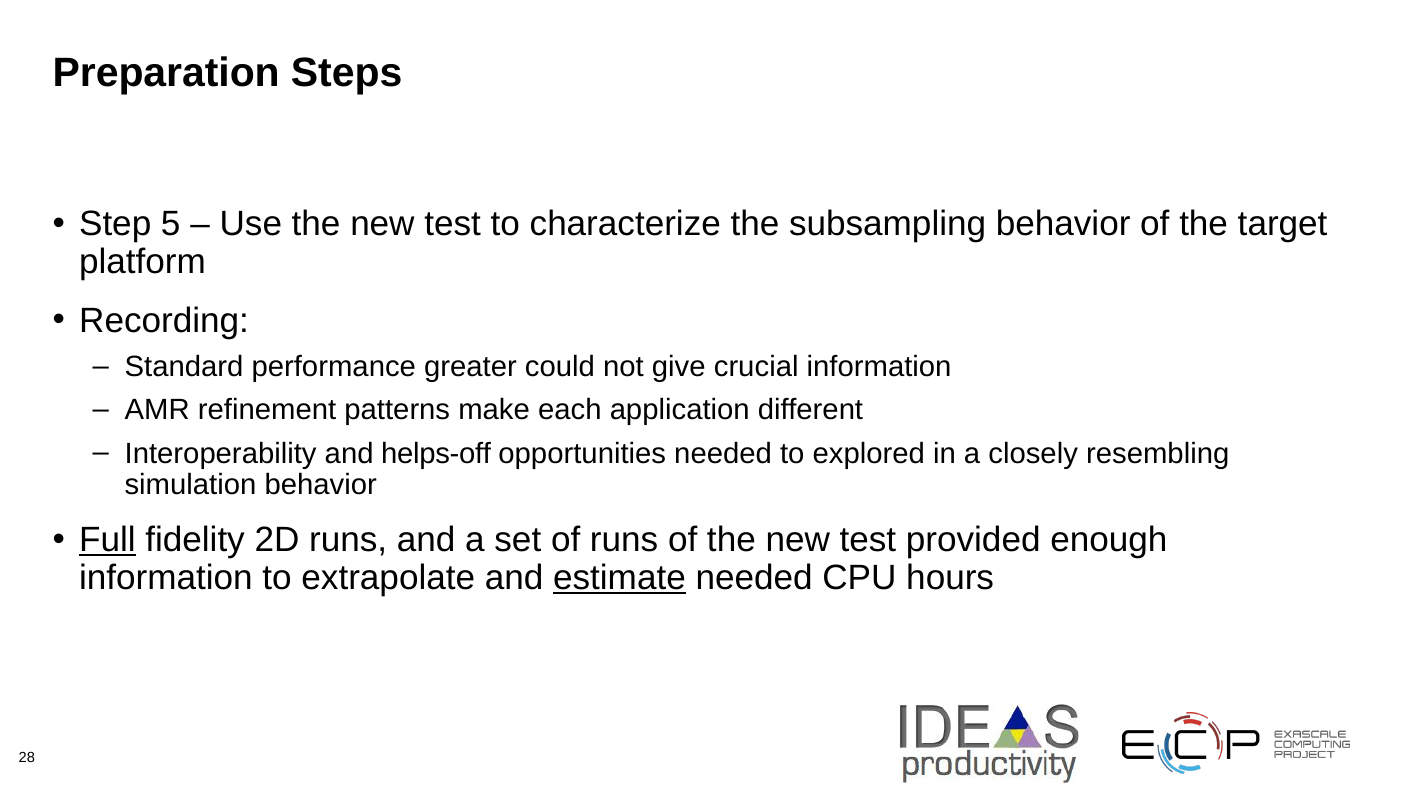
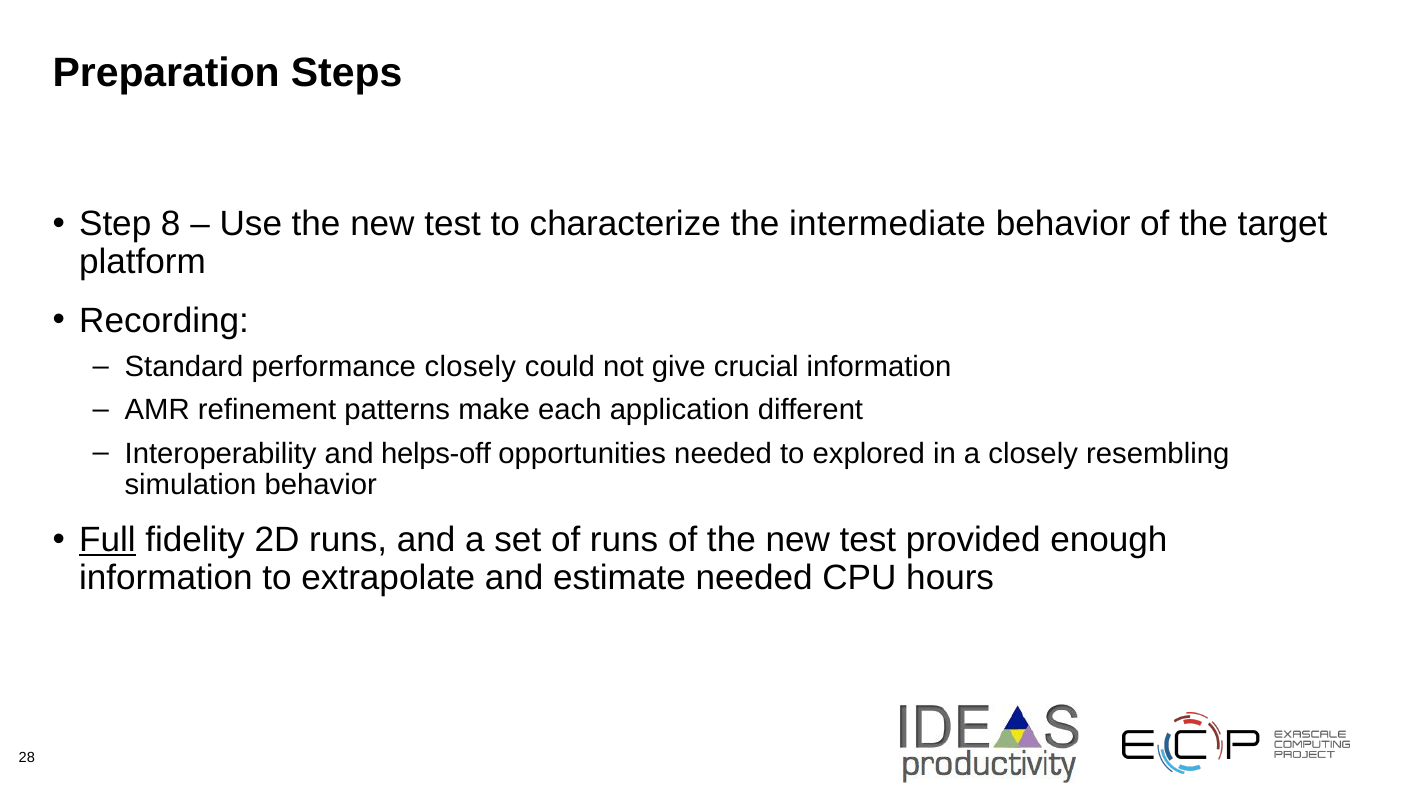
5: 5 -> 8 (171, 224)
subsampling: subsampling -> intermediate (887, 224)
performance greater: greater -> closely (470, 367)
estimate underline: present -> none (619, 578)
